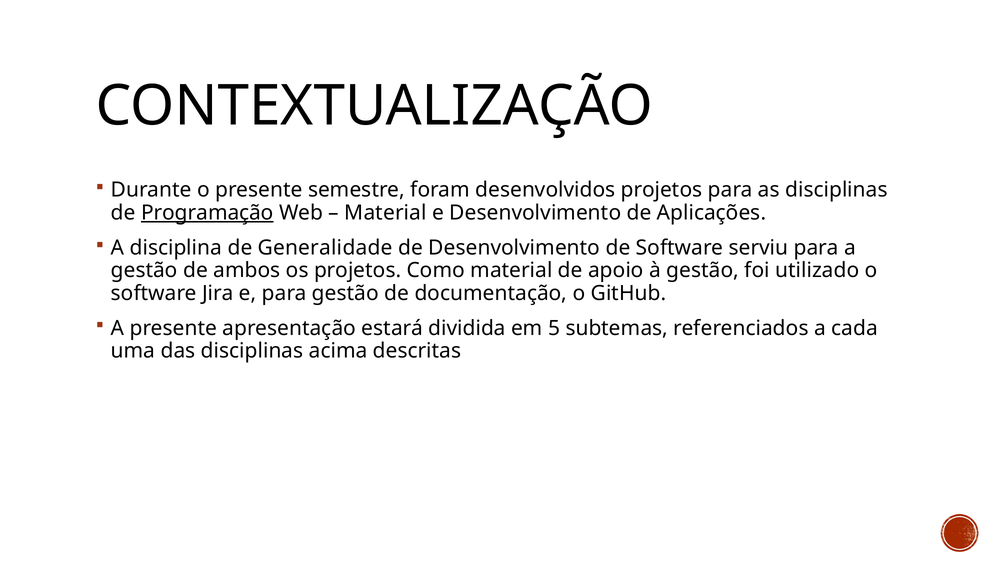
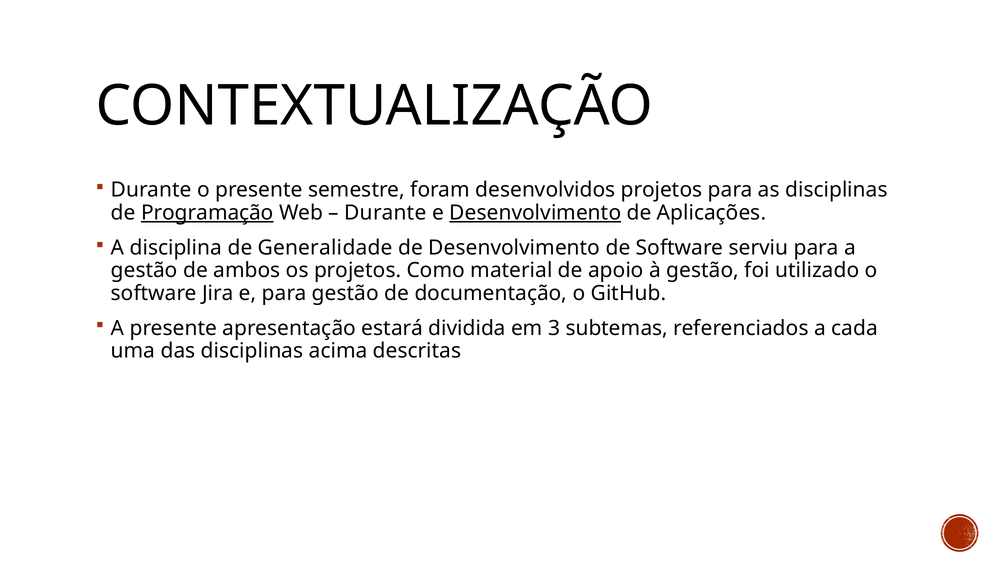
Material: Material -> Durante (385, 213)
Desenvolvimento underline: none -> present (535, 213)
5: 5 -> 3 (554, 328)
